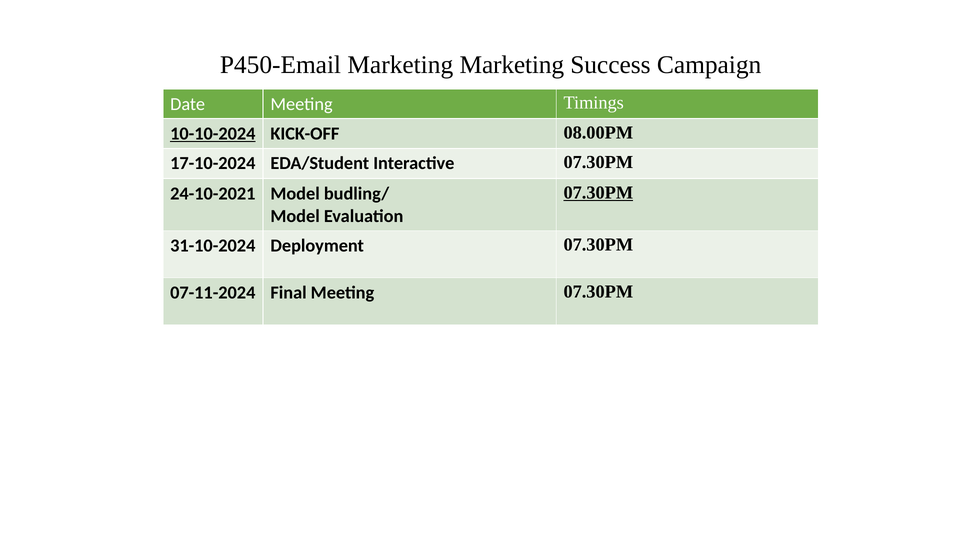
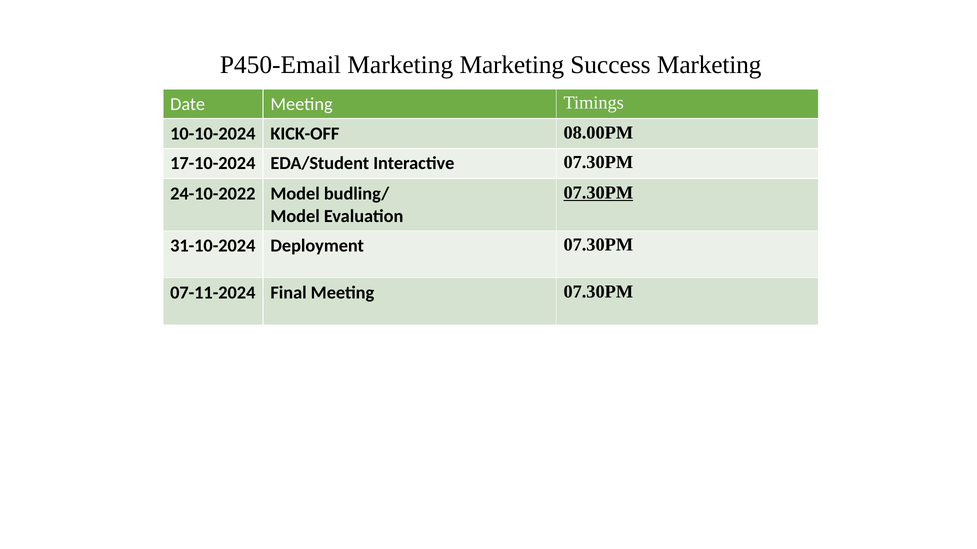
Success Campaign: Campaign -> Marketing (709, 65)
10-10-2024 underline: present -> none (213, 134)
24-10-2021: 24-10-2021 -> 24-10-2022 (213, 194)
